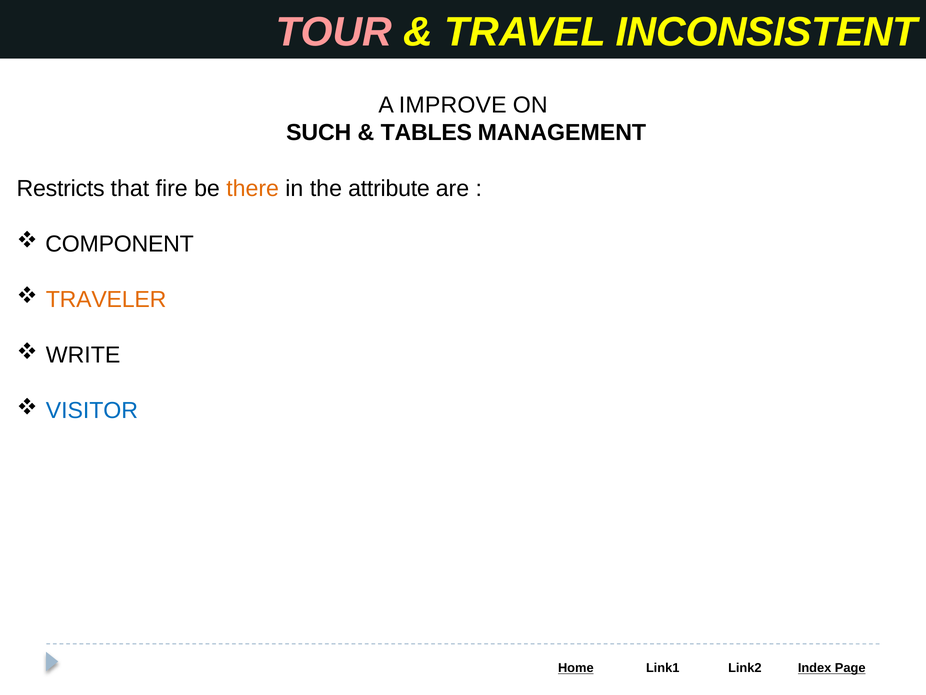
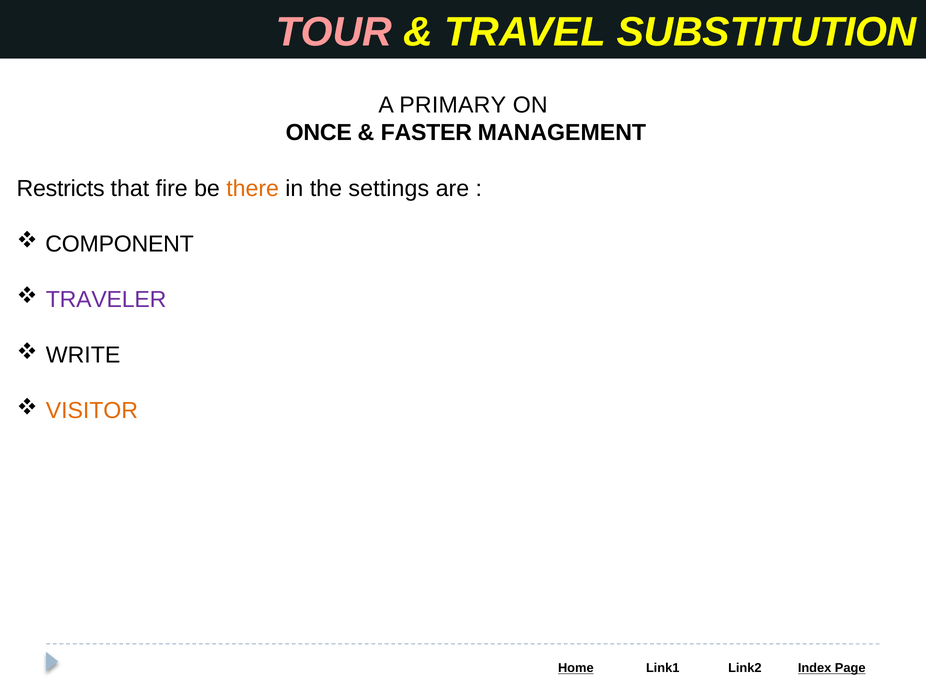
INCONSISTENT: INCONSISTENT -> SUBSTITUTION (767, 32)
IMPROVE: IMPROVE -> PRIMARY (453, 105)
SUCH: SUCH -> ONCE (319, 133)
TABLES: TABLES -> FASTER (426, 133)
attribute: attribute -> settings (389, 188)
TRAVELER colour: orange -> purple (106, 299)
VISITOR colour: blue -> orange (92, 410)
